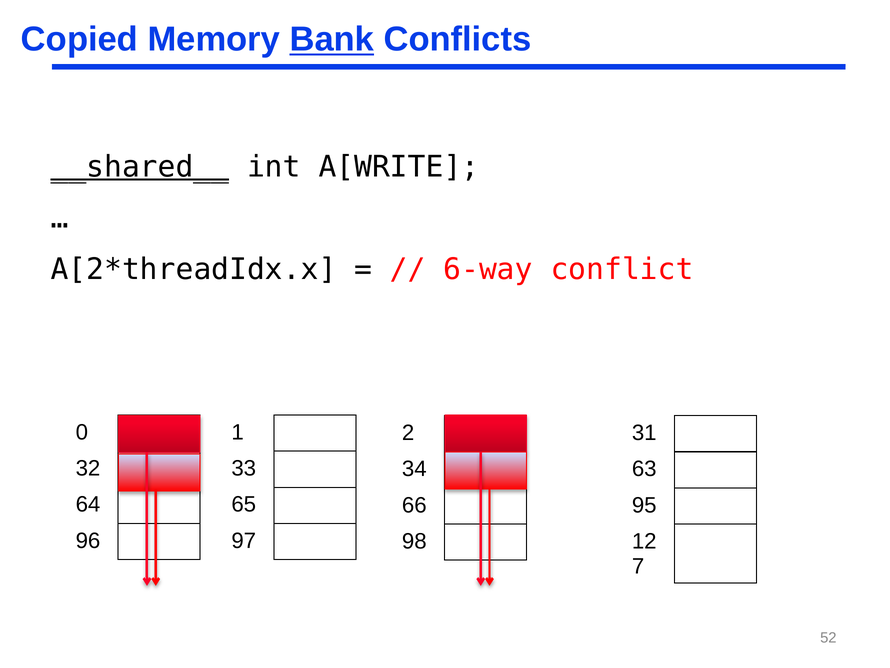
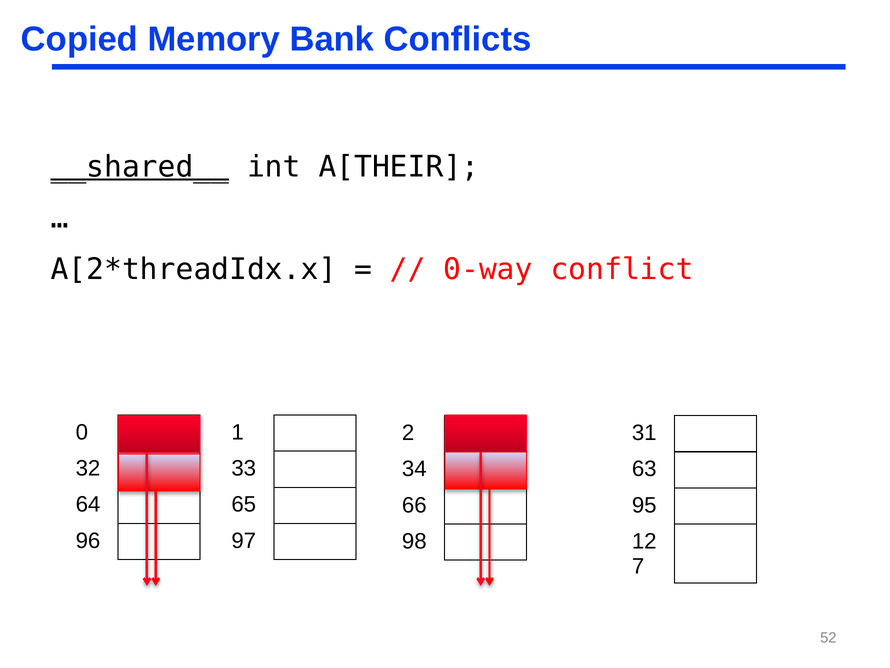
Bank underline: present -> none (332, 39)
A[WRITE: A[WRITE -> A[THEIR (399, 167)
6-way: 6-way -> 0-way (488, 269)
